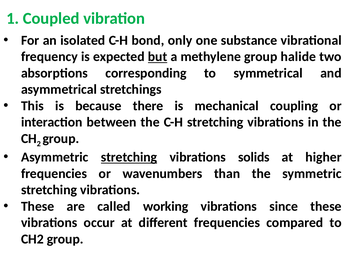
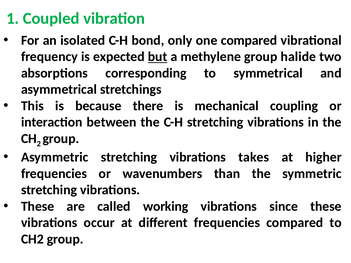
one substance: substance -> compared (249, 40)
stretching underline: present -> none (129, 157)
solids: solids -> takes (254, 157)
